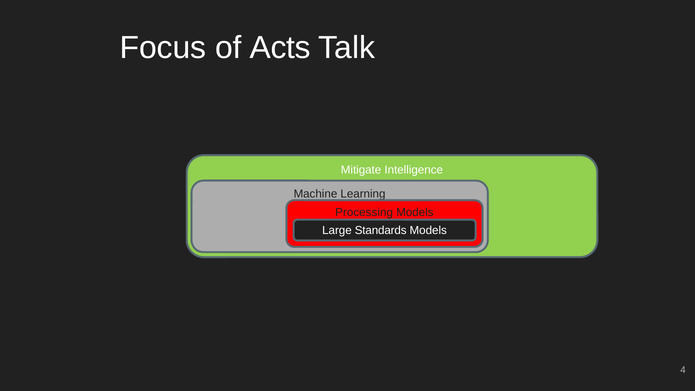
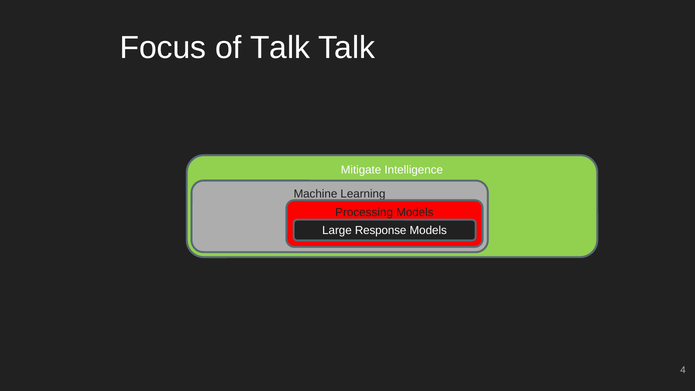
of Acts: Acts -> Talk (280, 48)
Standards: Standards -> Response (381, 231)
